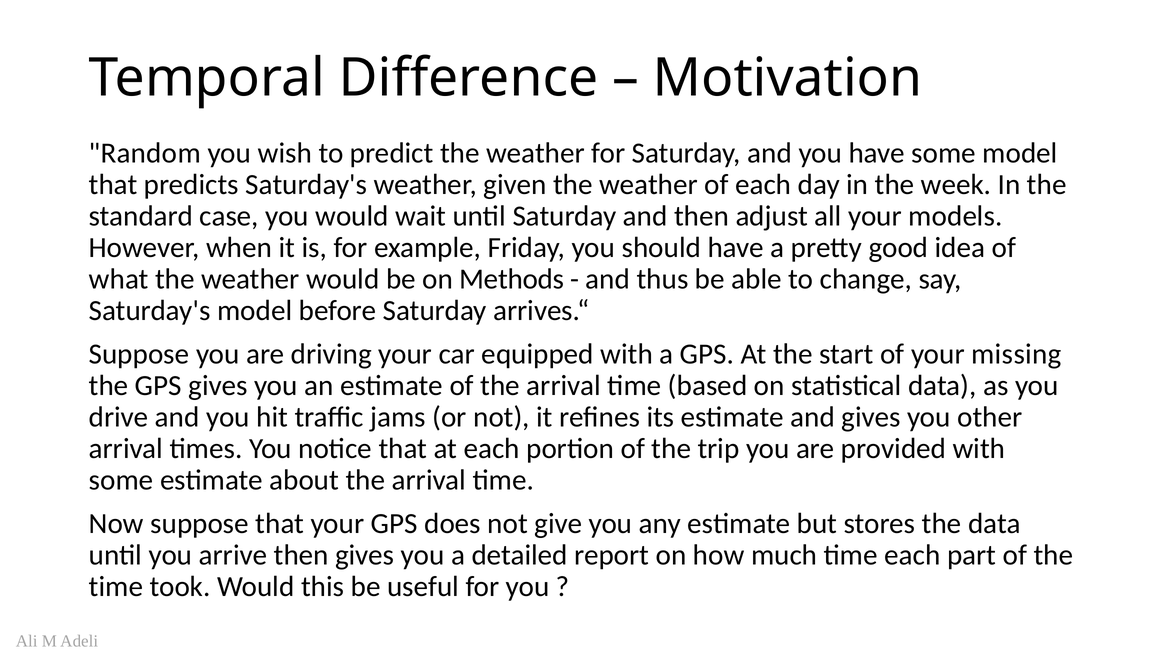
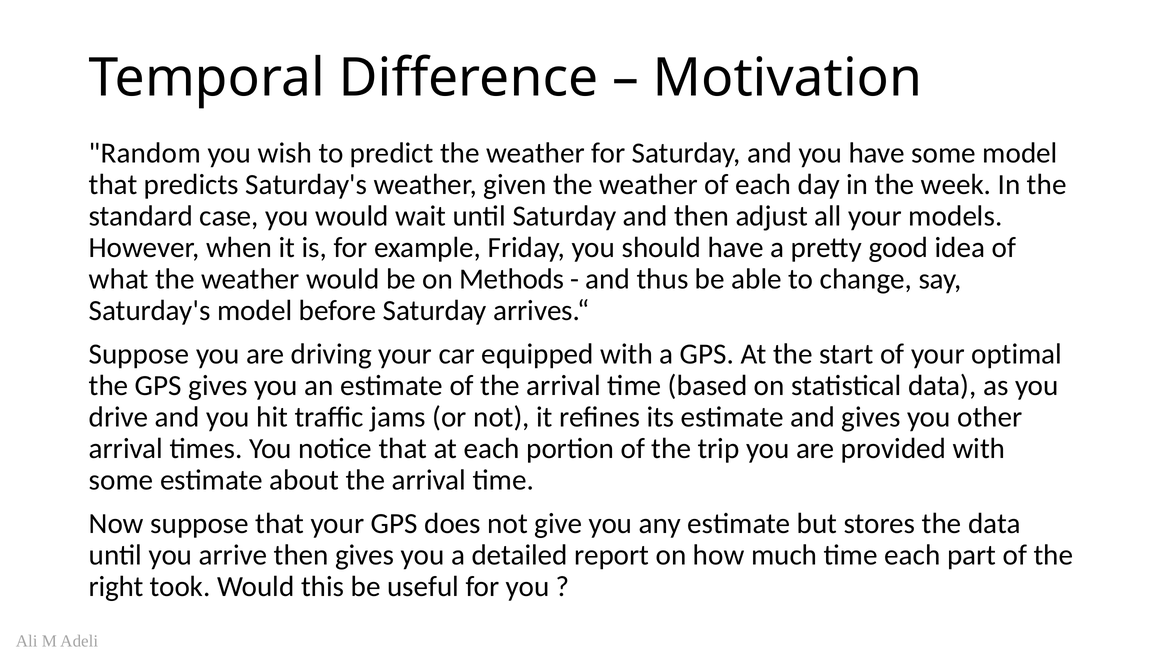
missing: missing -> optimal (1017, 354)
time: time -> right (116, 587)
